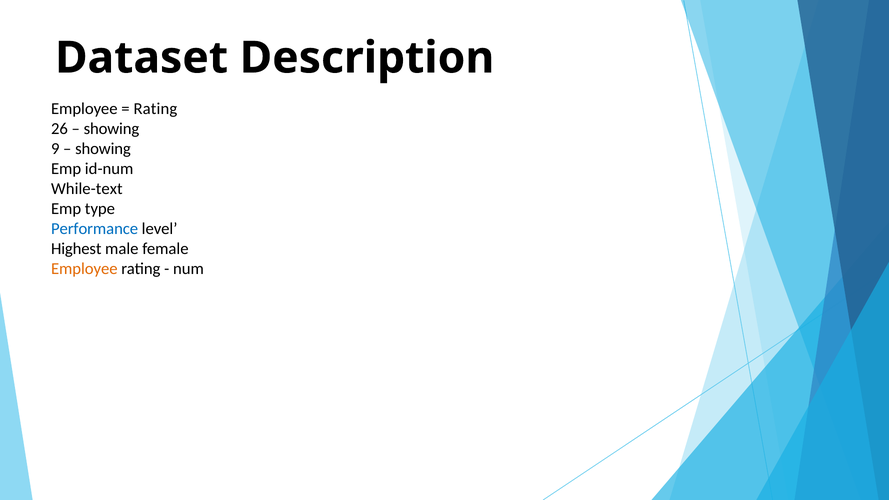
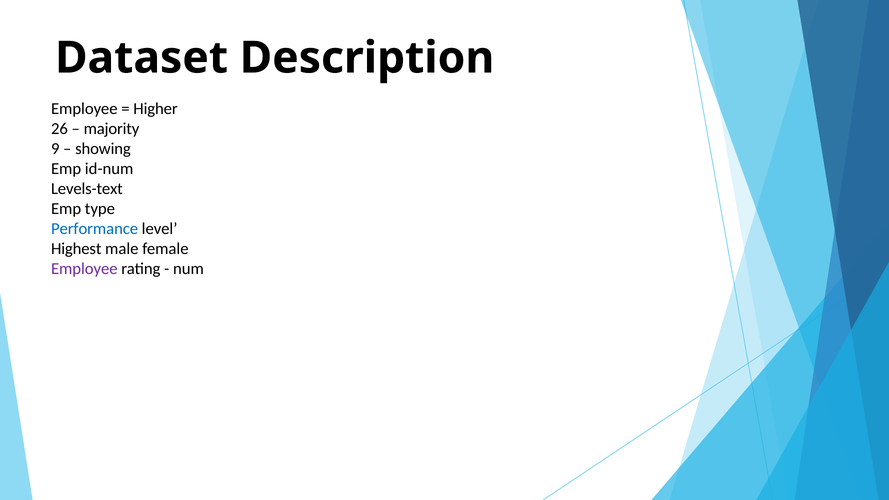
Rating: Rating -> Higher (156, 109)
showing: showing -> majority (111, 129)
While-text: While-text -> Levels-text (87, 189)
Employee colour: orange -> purple (84, 269)
